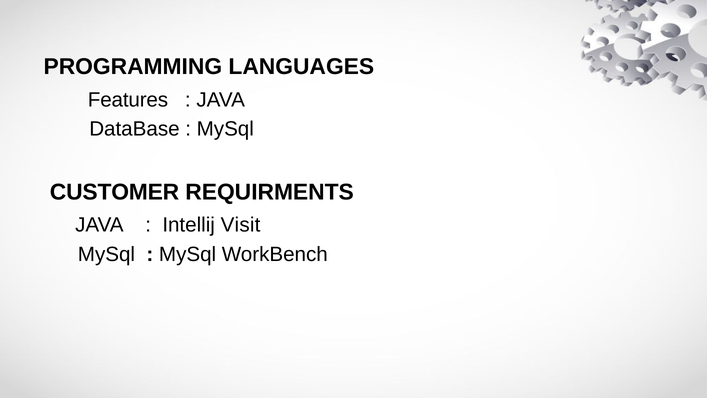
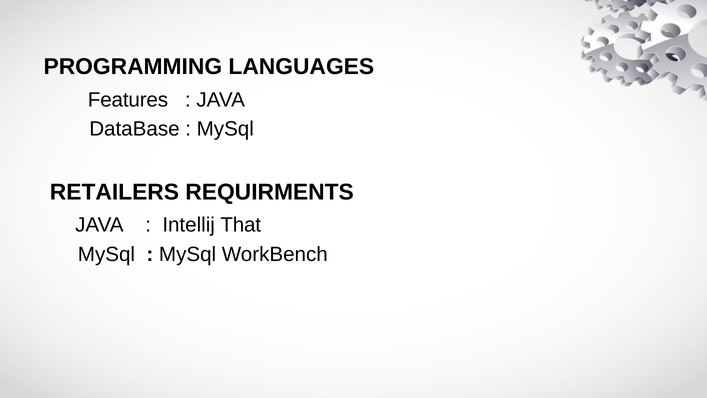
CUSTOMER: CUSTOMER -> RETAILERS (114, 192)
Visit: Visit -> That (241, 225)
